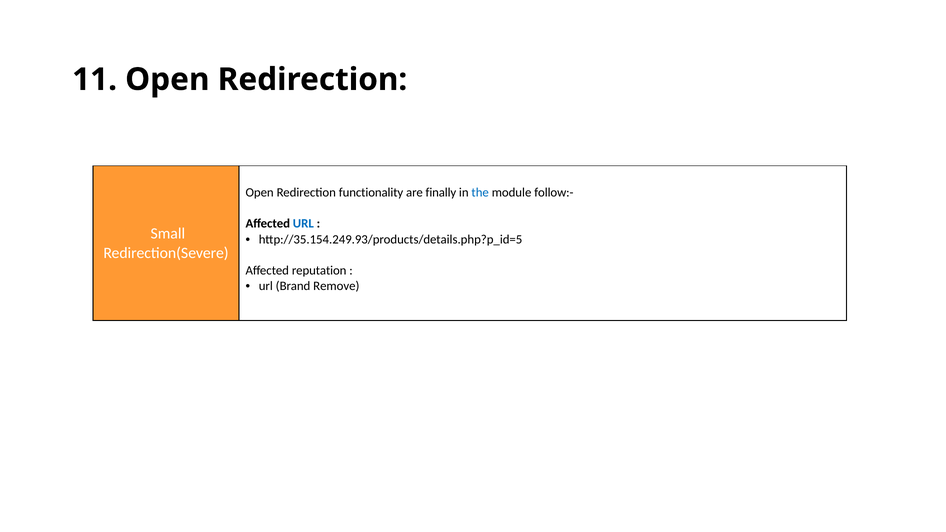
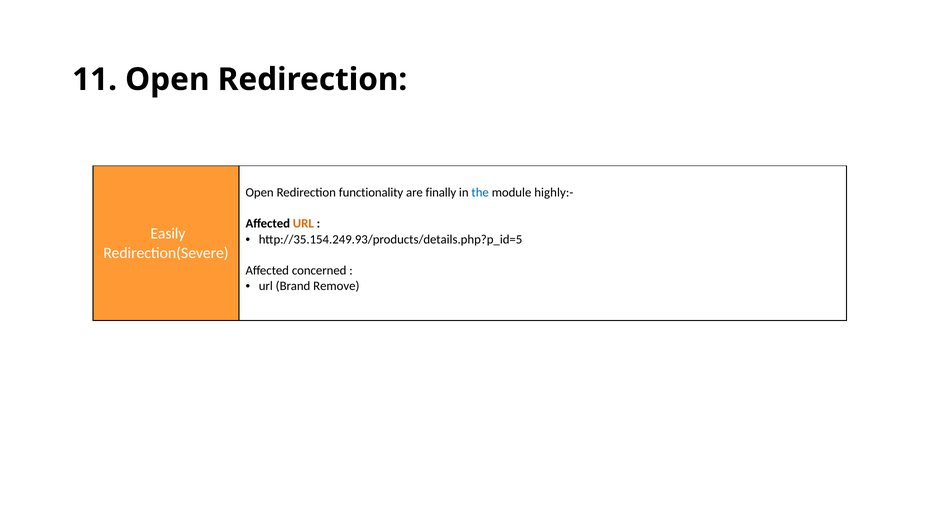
follow:-: follow:- -> highly:- (554, 193)
URL colour: blue -> orange (303, 224)
Small: Small -> Easily (168, 234)
reputation: reputation -> concerned (319, 271)
